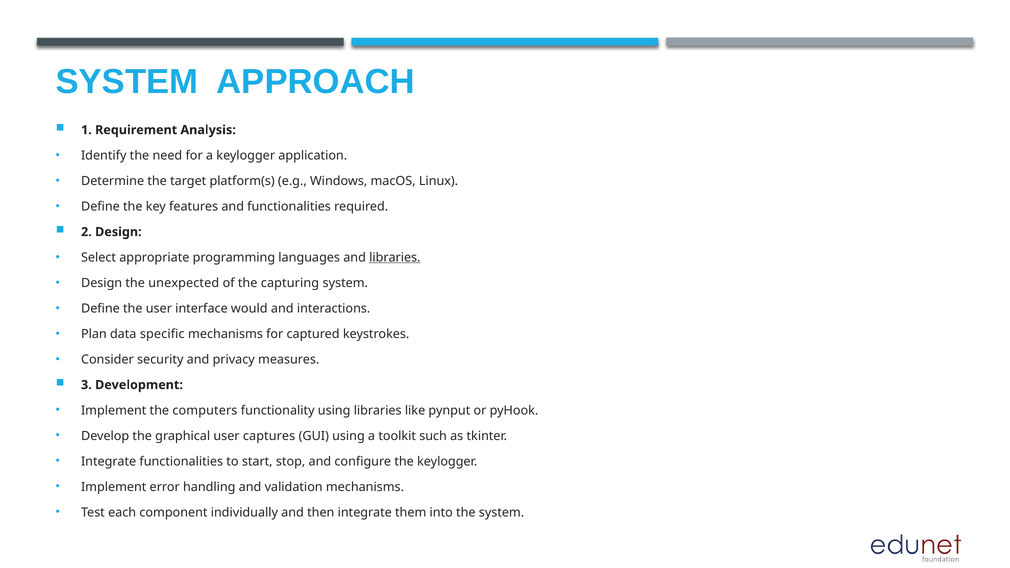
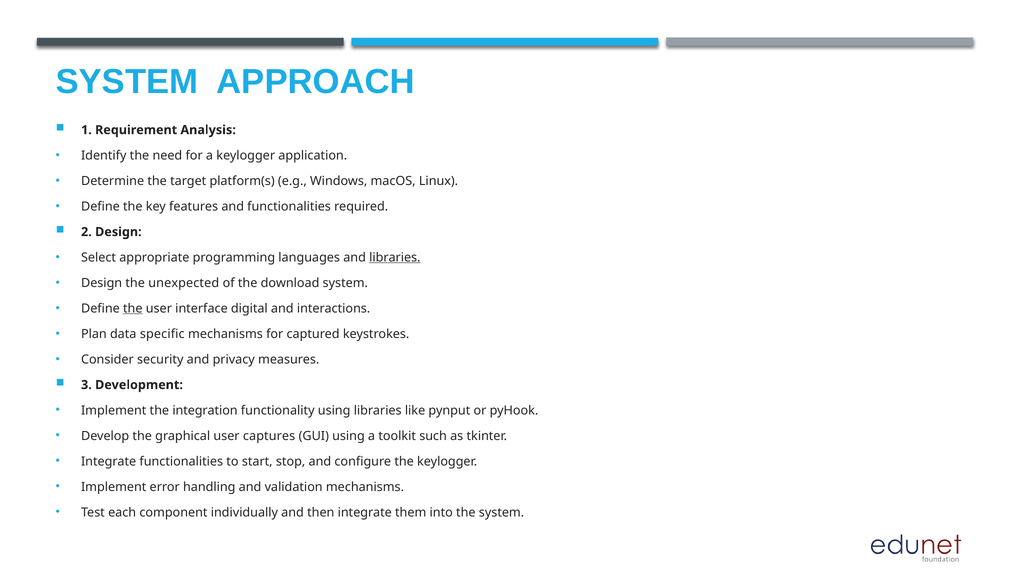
capturing: capturing -> download (290, 283)
the underline: none -> present (133, 308)
would: would -> digital (249, 308)
computers: computers -> integration (205, 410)
